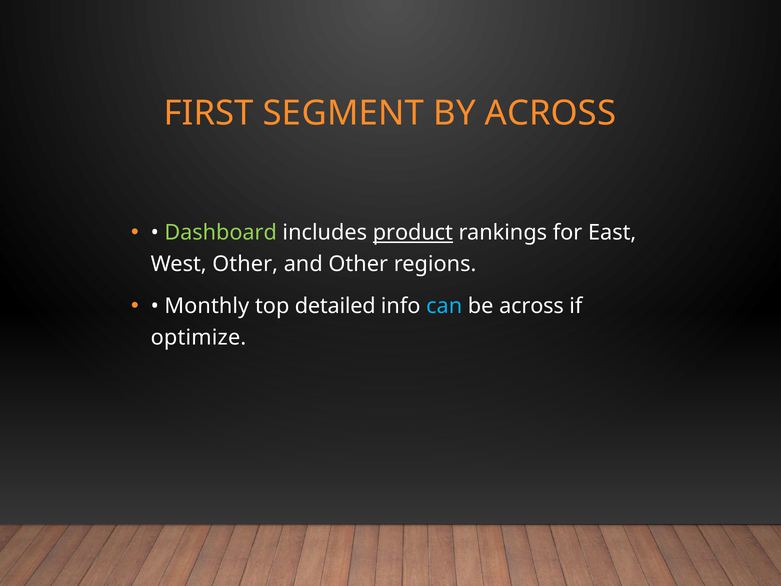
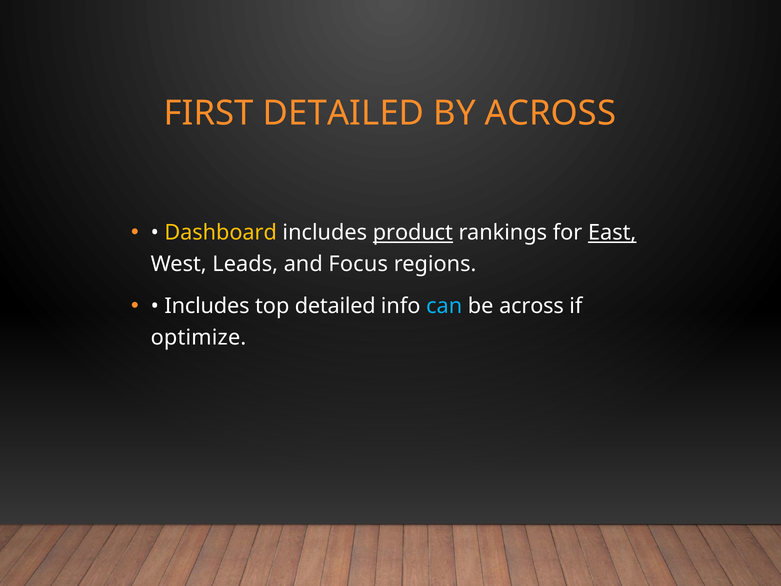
FIRST SEGMENT: SEGMENT -> DETAILED (343, 113)
Dashboard colour: light green -> yellow (221, 233)
East underline: none -> present (612, 233)
West Other: Other -> Leads (245, 264)
and Other: Other -> Focus (358, 264)
Monthly: Monthly -> Includes (207, 306)
